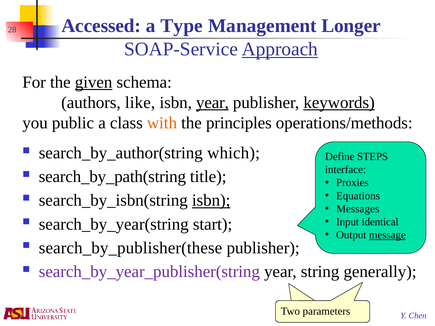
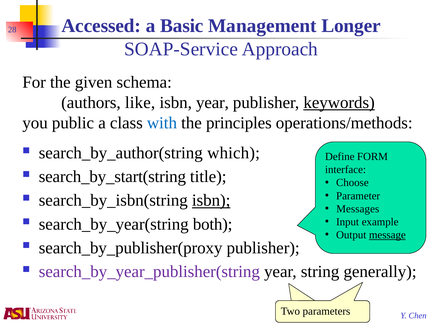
Type: Type -> Basic (182, 26)
Approach underline: present -> none (280, 49)
given underline: present -> none (94, 82)
year underline: present -> none (212, 103)
with colour: orange -> blue (162, 123)
STEPS: STEPS -> FORM (372, 157)
search_by_path(string: search_by_path(string -> search_by_start(string (112, 177)
Proxies: Proxies -> Choose (352, 183)
Equations: Equations -> Parameter (358, 196)
identical: identical -> example (380, 222)
start: start -> both (213, 224)
search_by_publisher(these: search_by_publisher(these -> search_by_publisher(proxy (131, 248)
